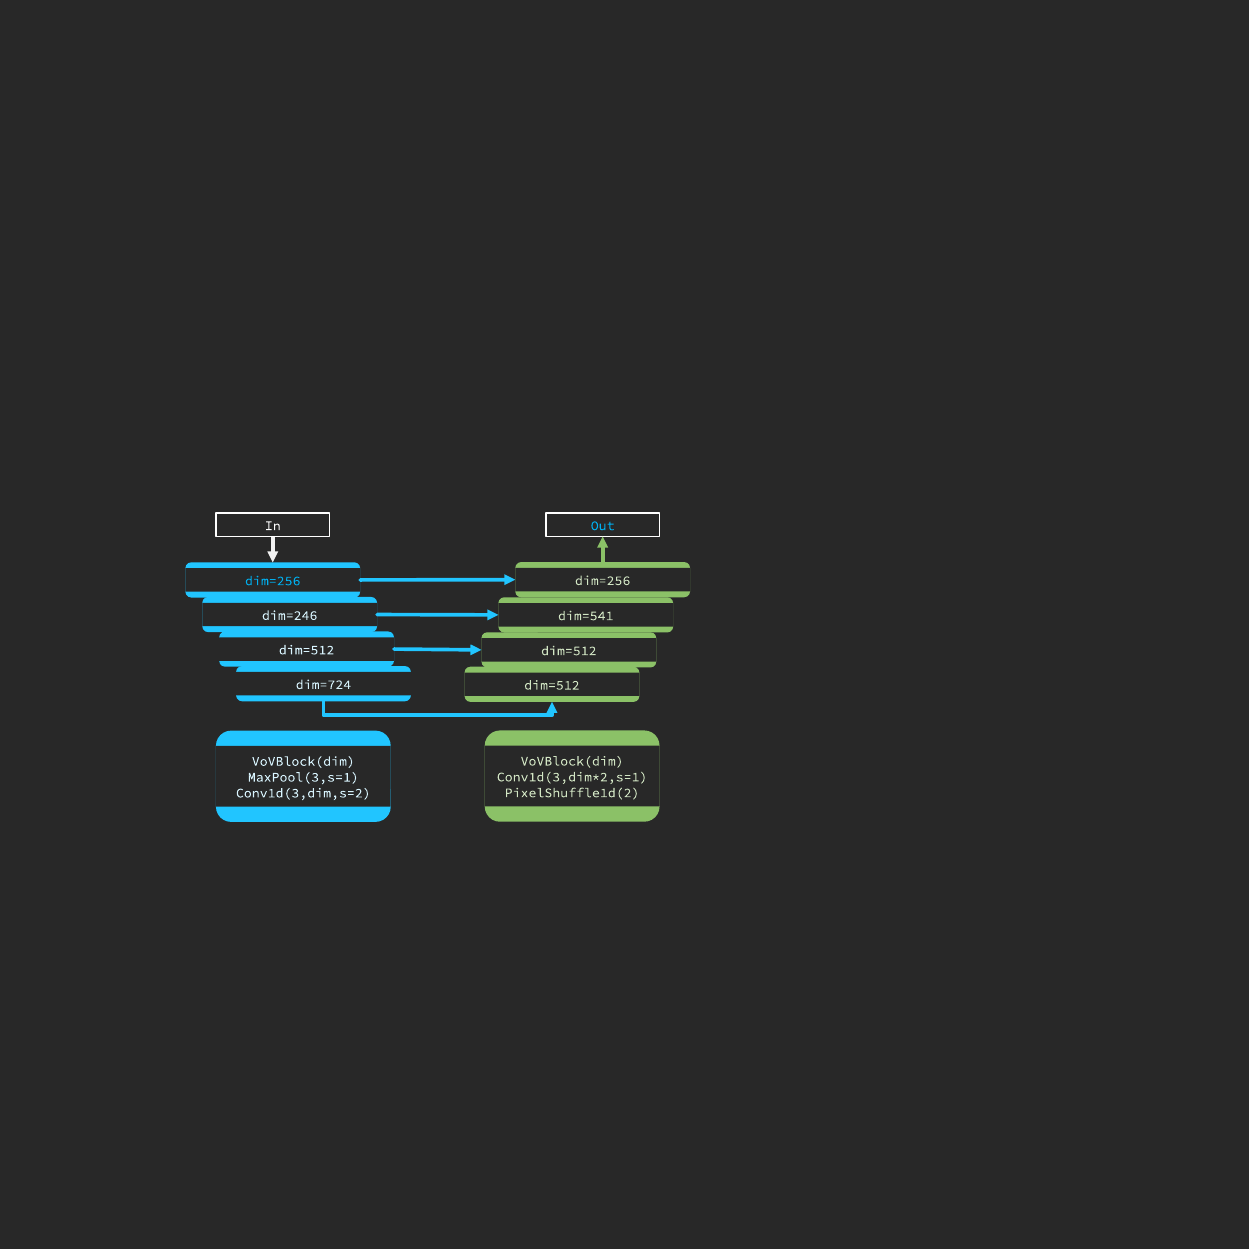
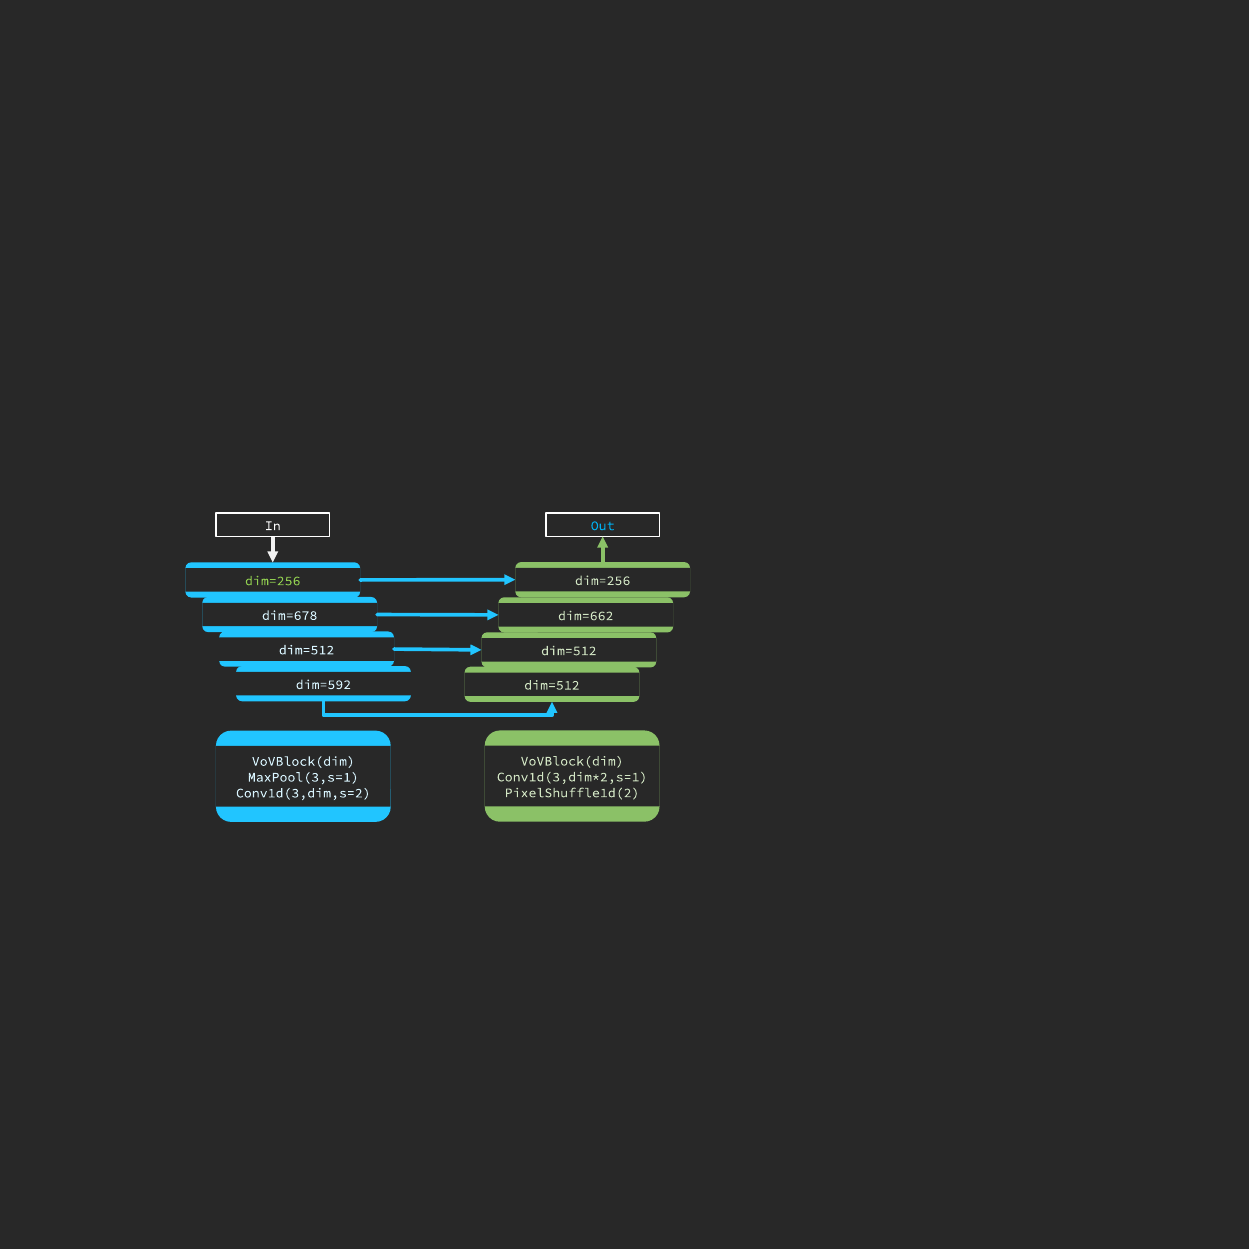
dim=256 colour: light blue -> light green (273, 581)
dim=246: dim=246 -> dim=678 (290, 615)
dim=541: dim=541 -> dim=662 (586, 616)
dim=724: dim=724 -> dim=592 (323, 685)
